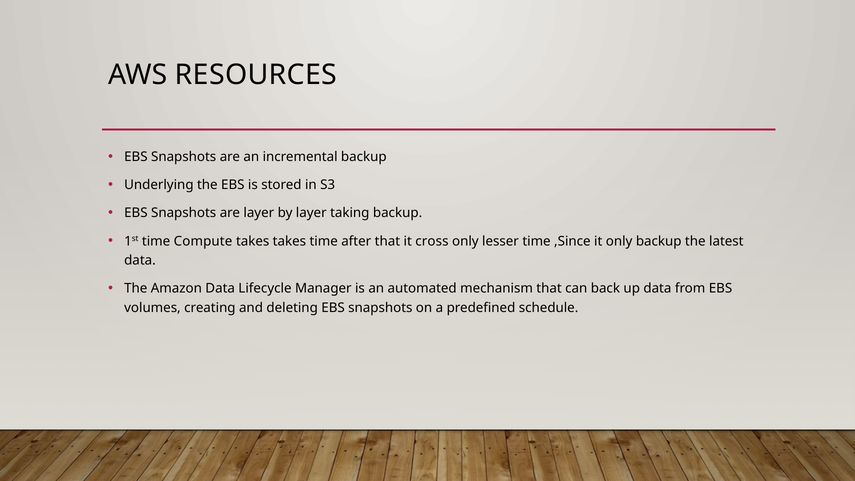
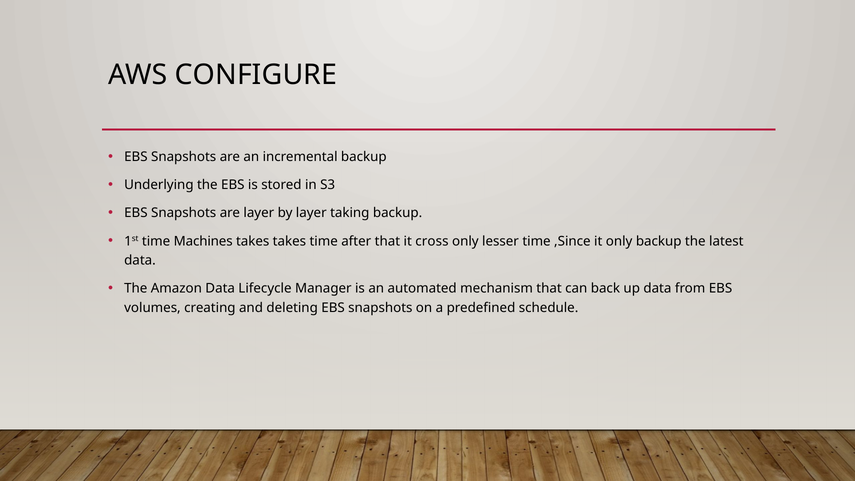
RESOURCES: RESOURCES -> CONFIGURE (256, 75)
Compute: Compute -> Machines (203, 241)
